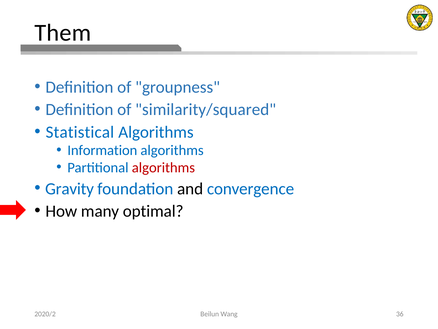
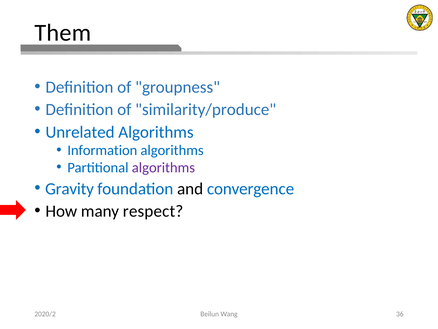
similarity/squared: similarity/squared -> similarity/produce (206, 109)
Statistical: Statistical -> Unrelated (80, 132)
algorithms colour: red -> purple (163, 167)
optimal: optimal -> respect (153, 211)
